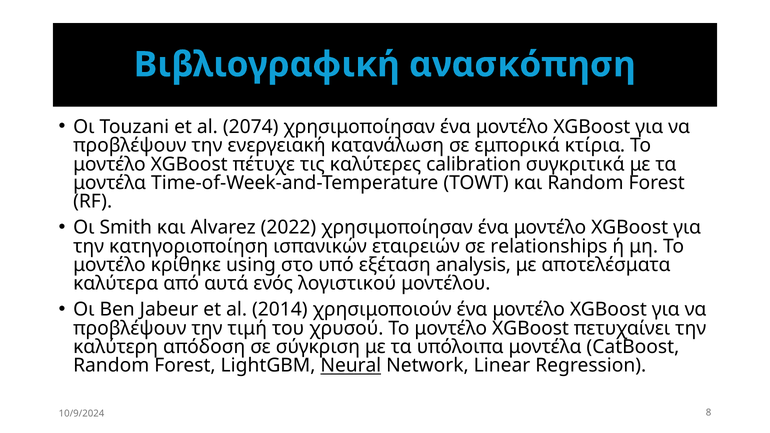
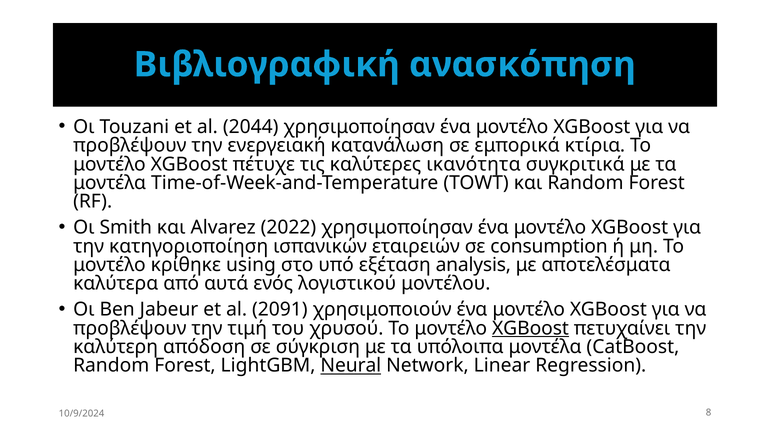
2074: 2074 -> 2044 (251, 127)
calibration: calibration -> ικανότητα (473, 164)
relationships: relationships -> consumption (549, 246)
2014: 2014 -> 2091 (280, 310)
XGBoost underline: none -> present (530, 328)
